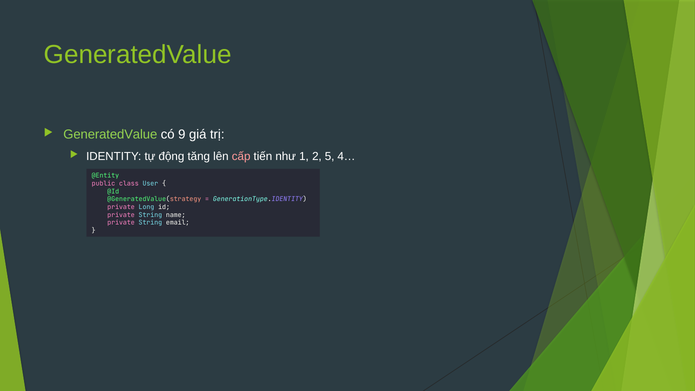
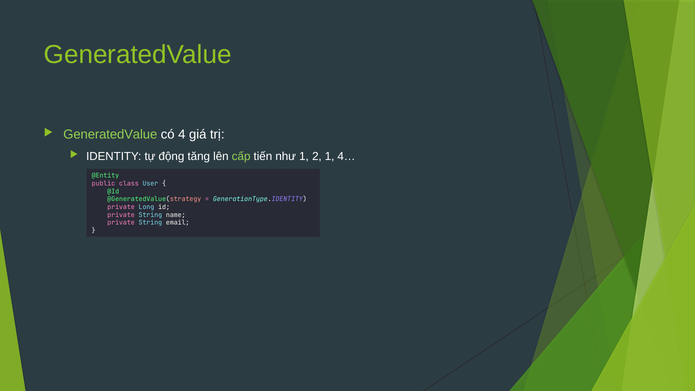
9: 9 -> 4 (182, 135)
cấp colour: pink -> light green (241, 156)
2 5: 5 -> 1 (330, 156)
